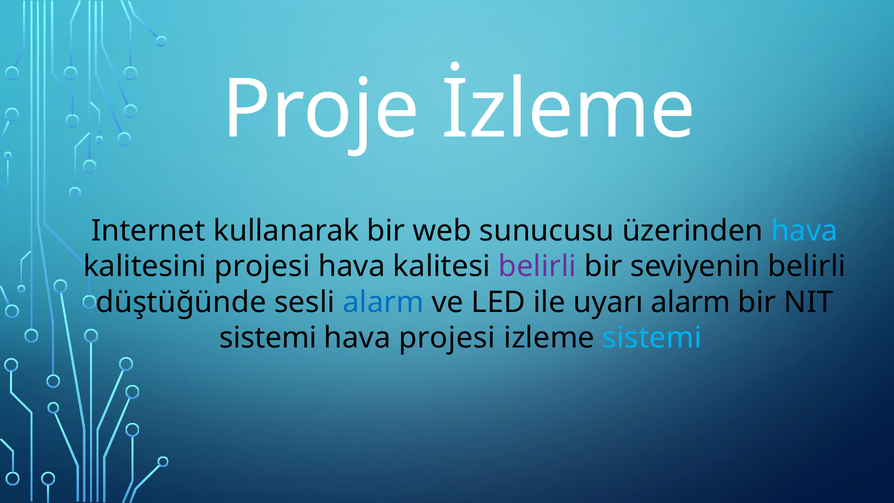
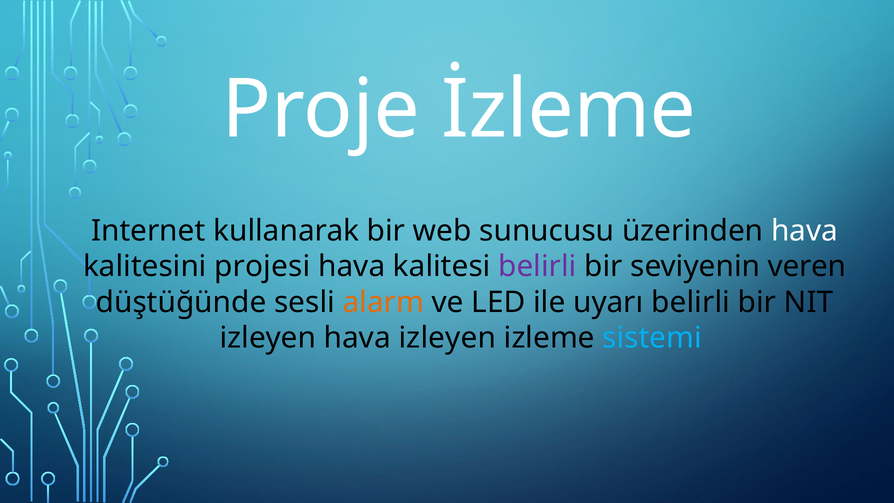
hava colour: light blue -> white (805, 231)
seviyenin belirli: belirli -> veren (807, 266)
alarm colour: blue -> orange (383, 302)
uyarı alarm: alarm -> belirli (691, 302)
sistemi: sistemi -> izleyen (268, 338)
hava projesi: projesi -> izleyen (447, 338)
